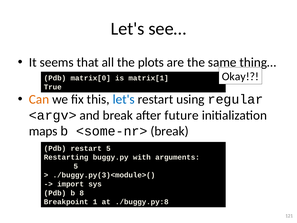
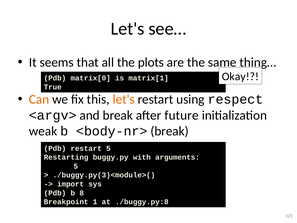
let's colour: blue -> orange (124, 99)
regular: regular -> respect (235, 99)
maps: maps -> weak (43, 131)
<some-nr>: <some-nr> -> <body-nr> (112, 131)
